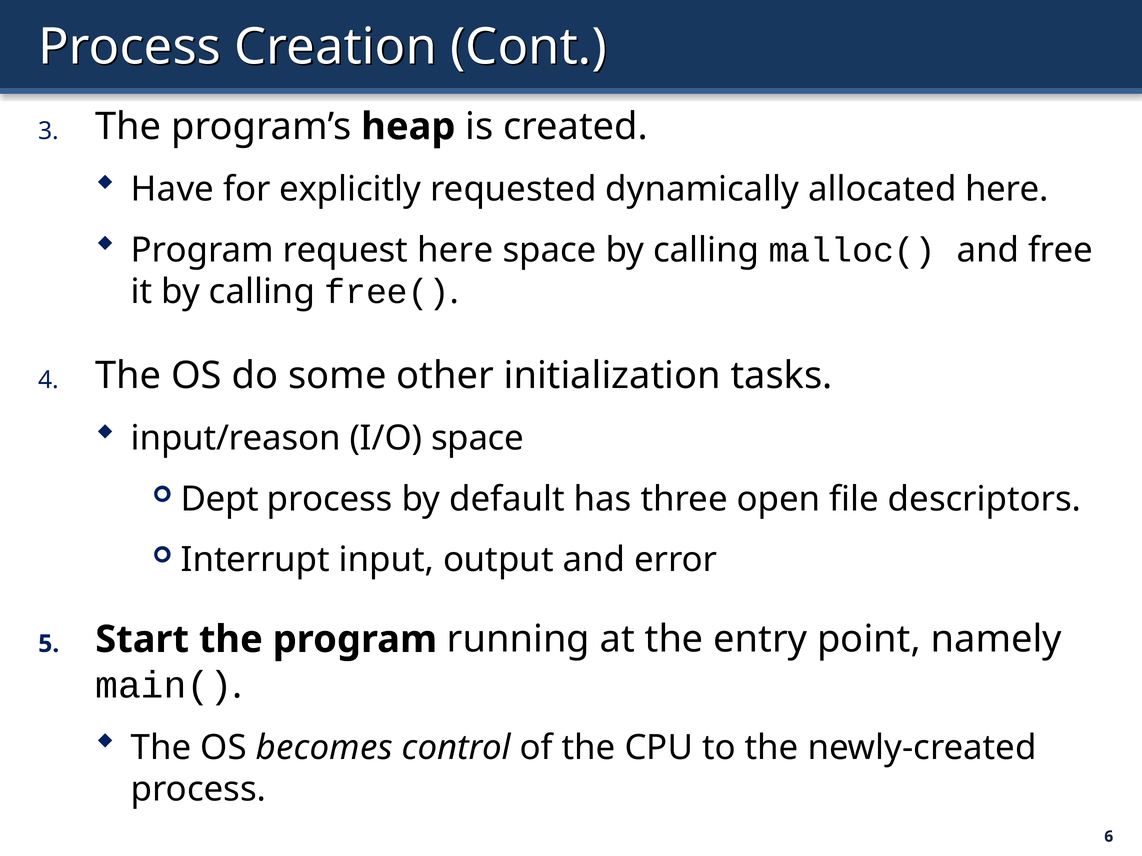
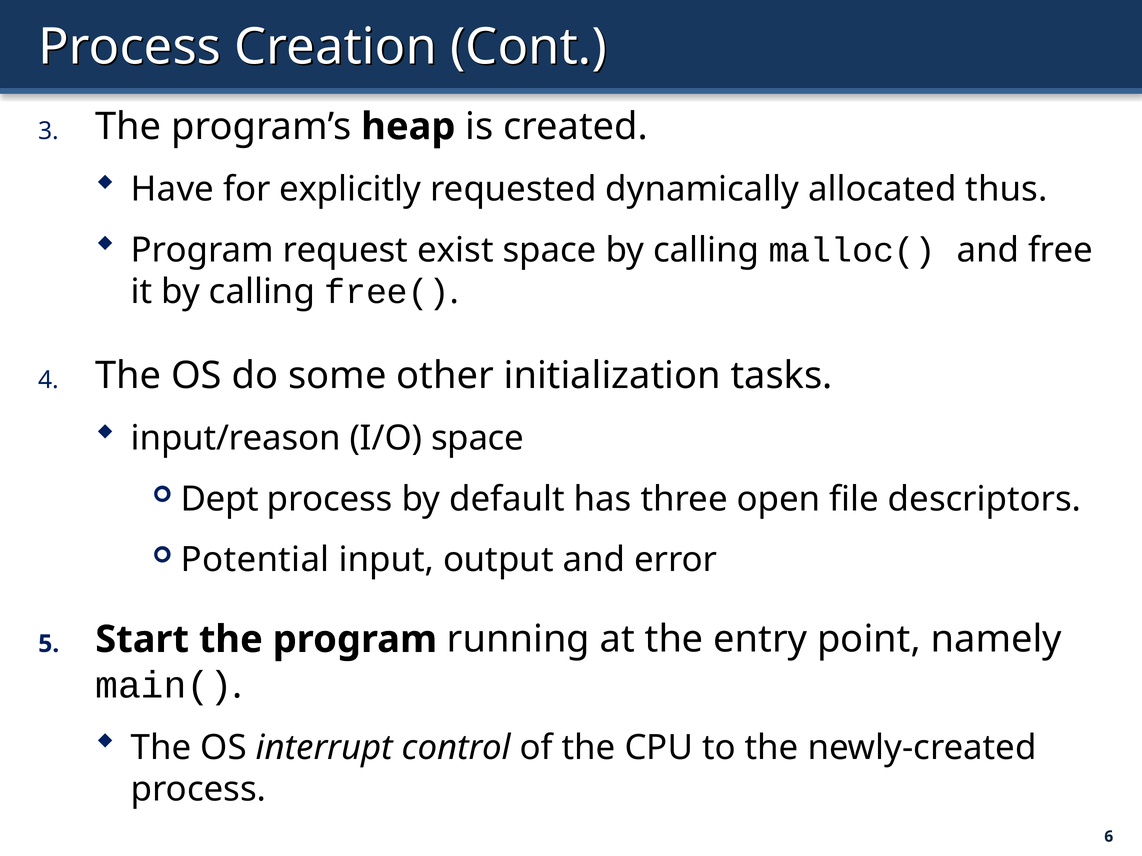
allocated here: here -> thus (1007, 189)
request here: here -> exist (455, 250)
Interrupt: Interrupt -> Potential (255, 560)
becomes: becomes -> interrupt (324, 748)
